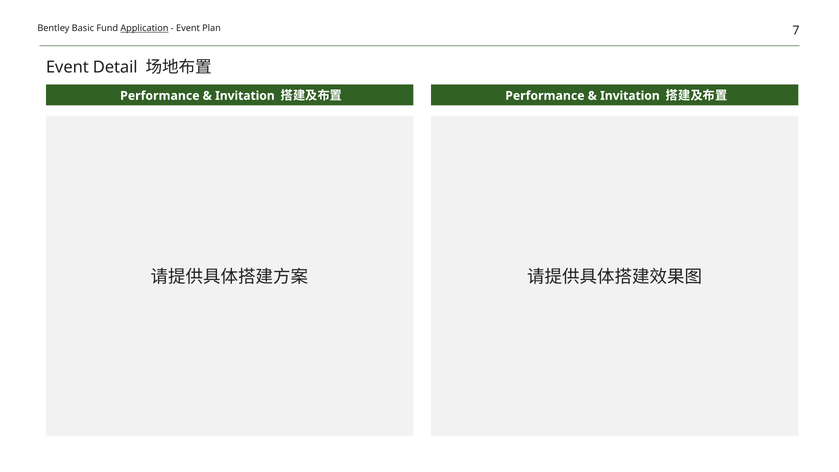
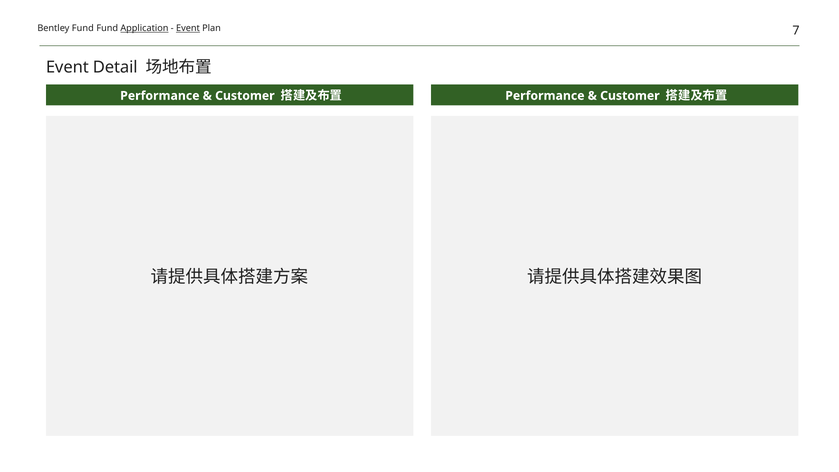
Bentley Basic: Basic -> Fund (83, 28)
Event underline: none -> present (188, 28)
Invitation: Invitation -> Customer (245, 96)
Invitation: Invitation -> Customer (630, 96)
